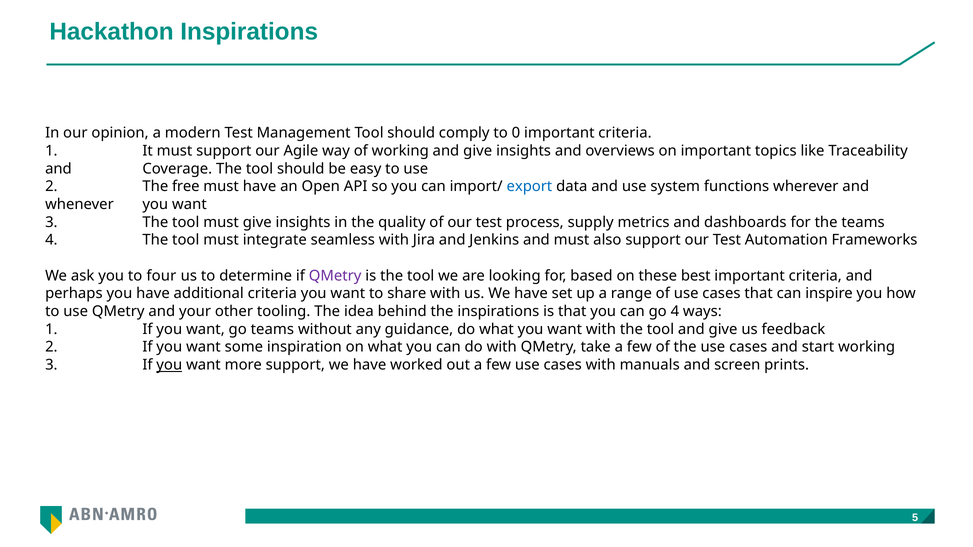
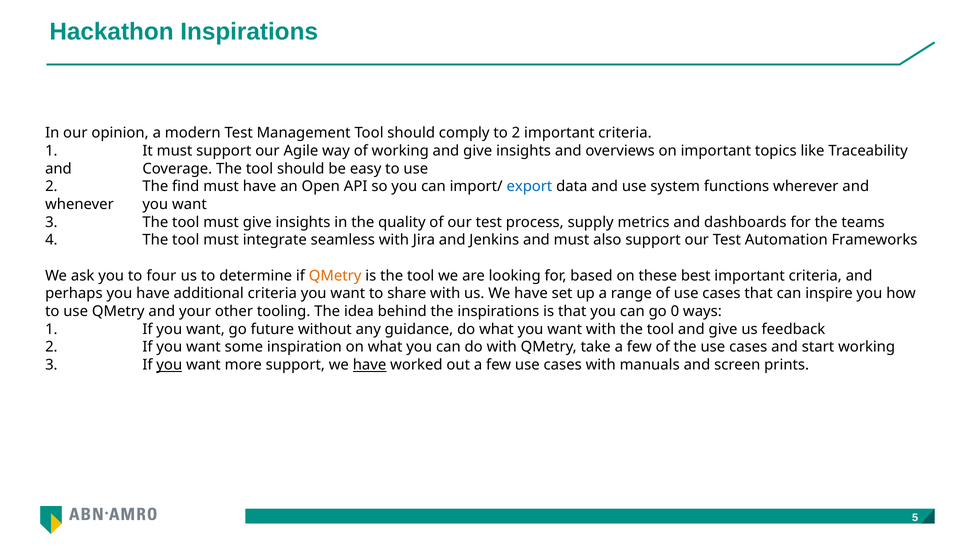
to 0: 0 -> 2 (516, 133)
free: free -> find (186, 187)
QMetry colour: purple -> orange (335, 276)
go 4: 4 -> 0 (675, 312)
go teams: teams -> future (272, 329)
have underline: none -> present (370, 365)
